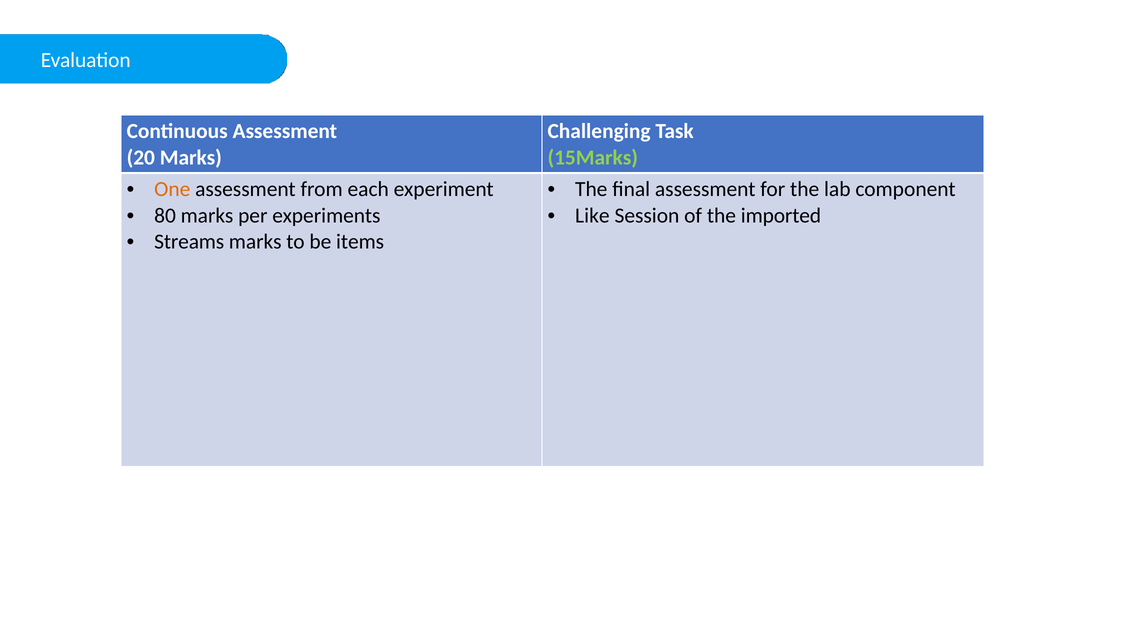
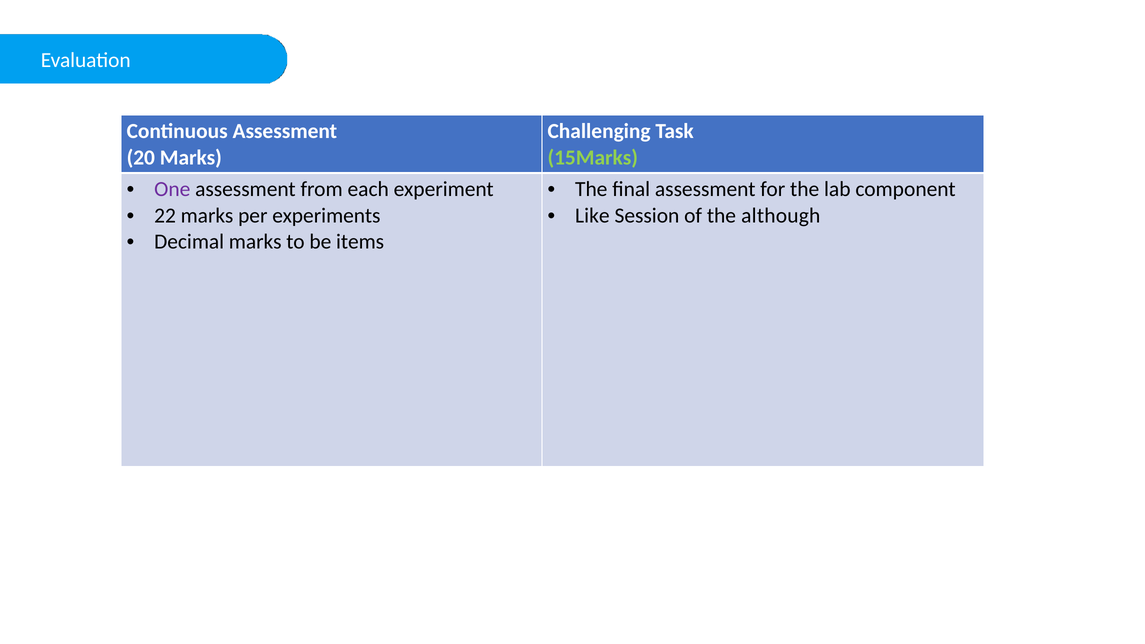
One colour: orange -> purple (172, 189)
80: 80 -> 22 (165, 216)
imported: imported -> although (781, 216)
Streams: Streams -> Decimal (189, 242)
